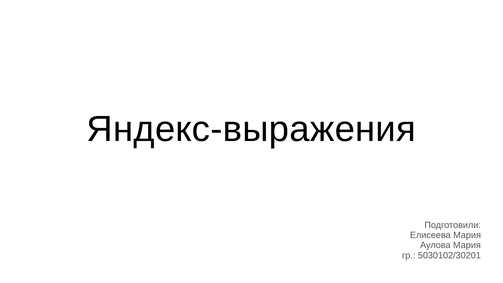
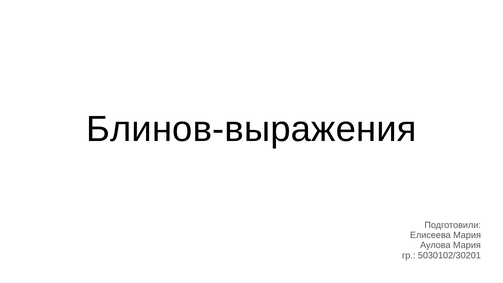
Яндекс-выражения: Яндекс-выражения -> Блинов-выражения (251, 129)
